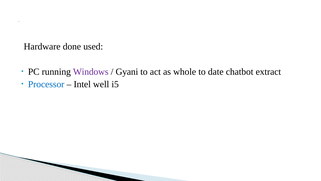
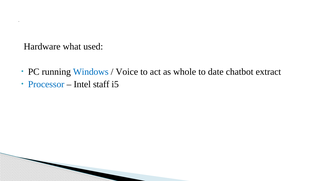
done: done -> what (72, 46)
Windows colour: purple -> blue (91, 72)
Gyani: Gyani -> Voice (127, 72)
well: well -> staff (101, 84)
